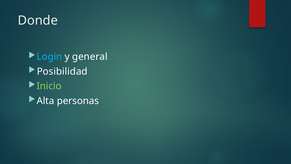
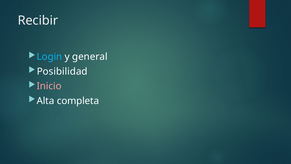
Donde: Donde -> Recibir (38, 20)
Inicio colour: light green -> pink (49, 86)
personas: personas -> completa (78, 101)
